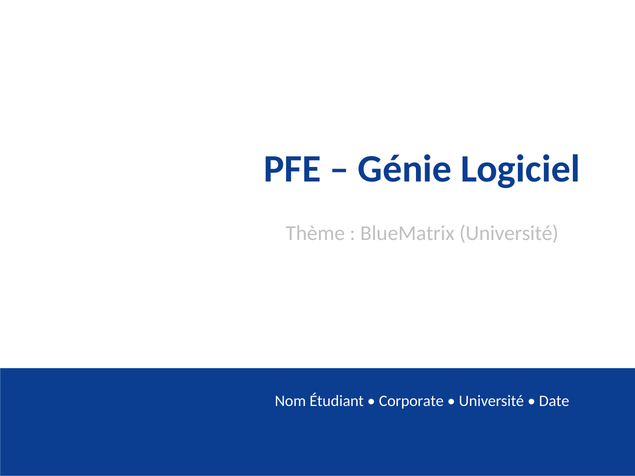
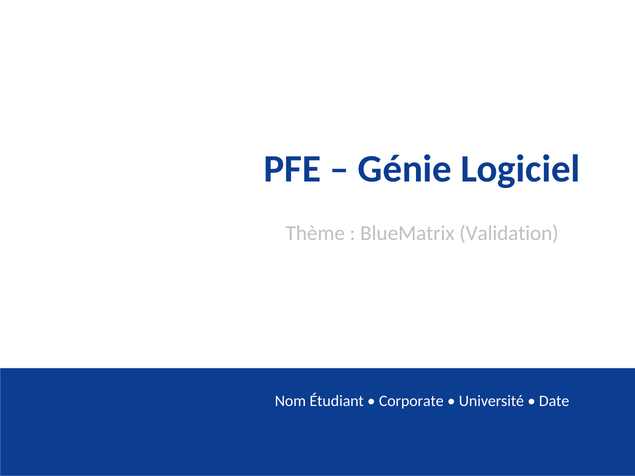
BlueMatrix Université: Université -> Validation (509, 233)
